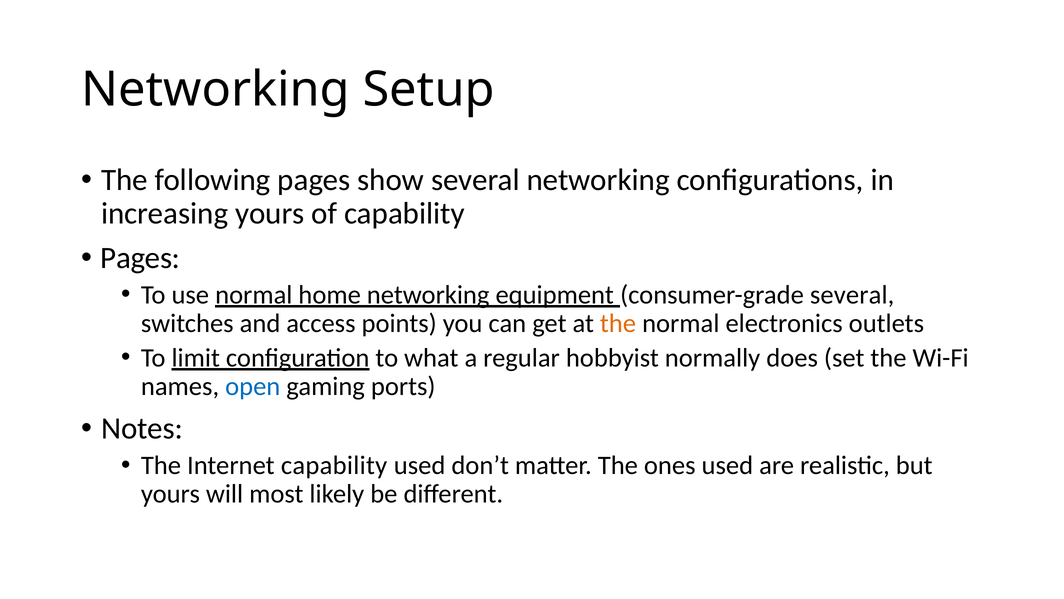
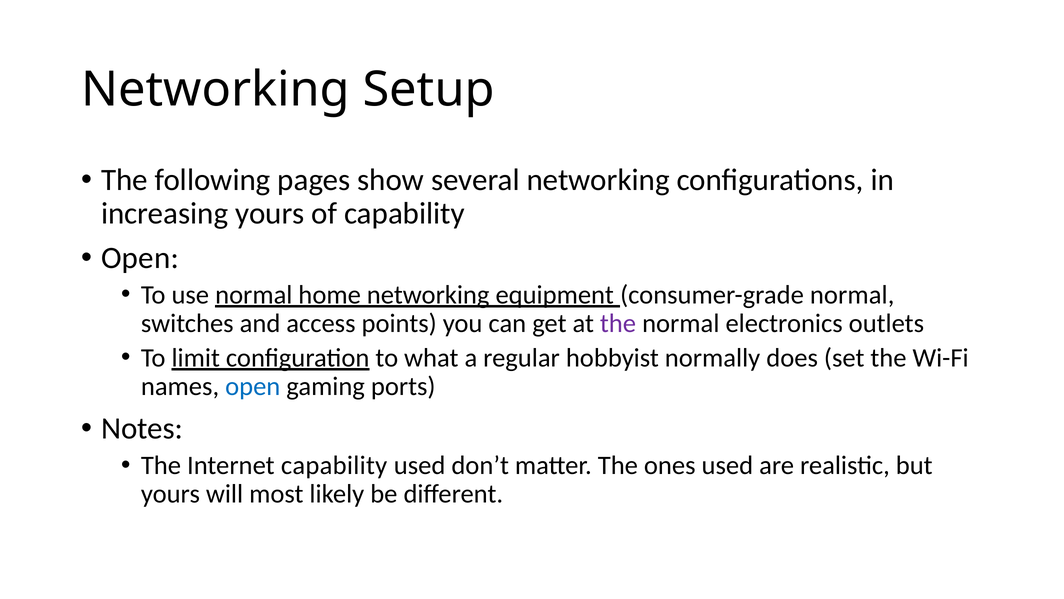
Pages: Pages -> Open (140, 258)
consumer-grade several: several -> normal (852, 295)
the colour: orange -> purple (618, 323)
